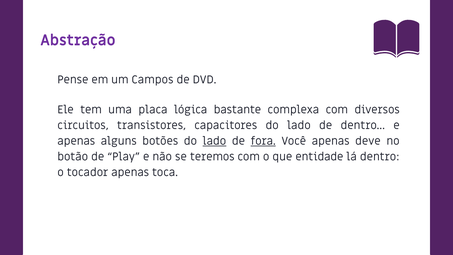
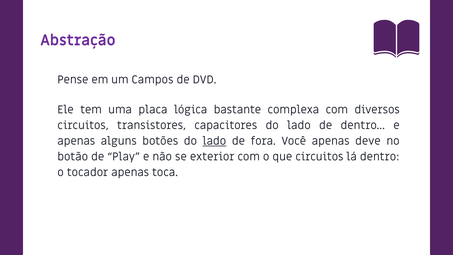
fora underline: present -> none (263, 141)
teremos: teremos -> exterior (212, 157)
que entidade: entidade -> circuitos (319, 157)
